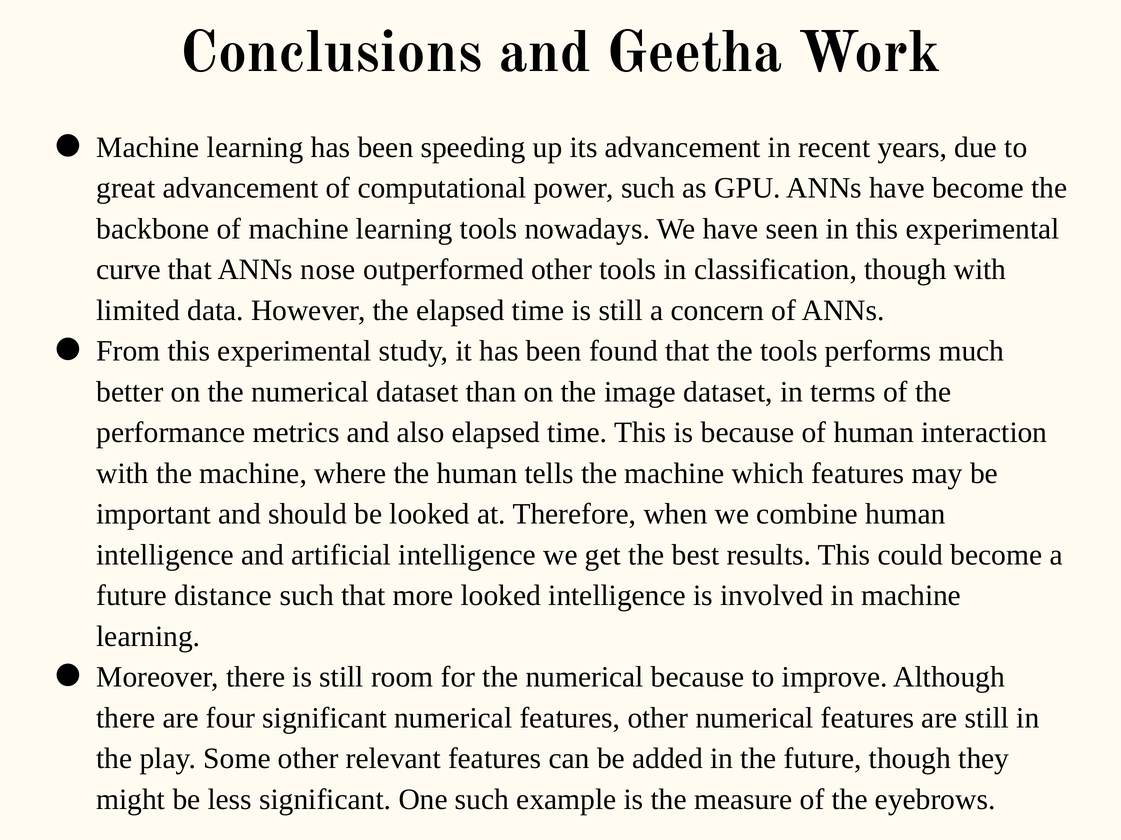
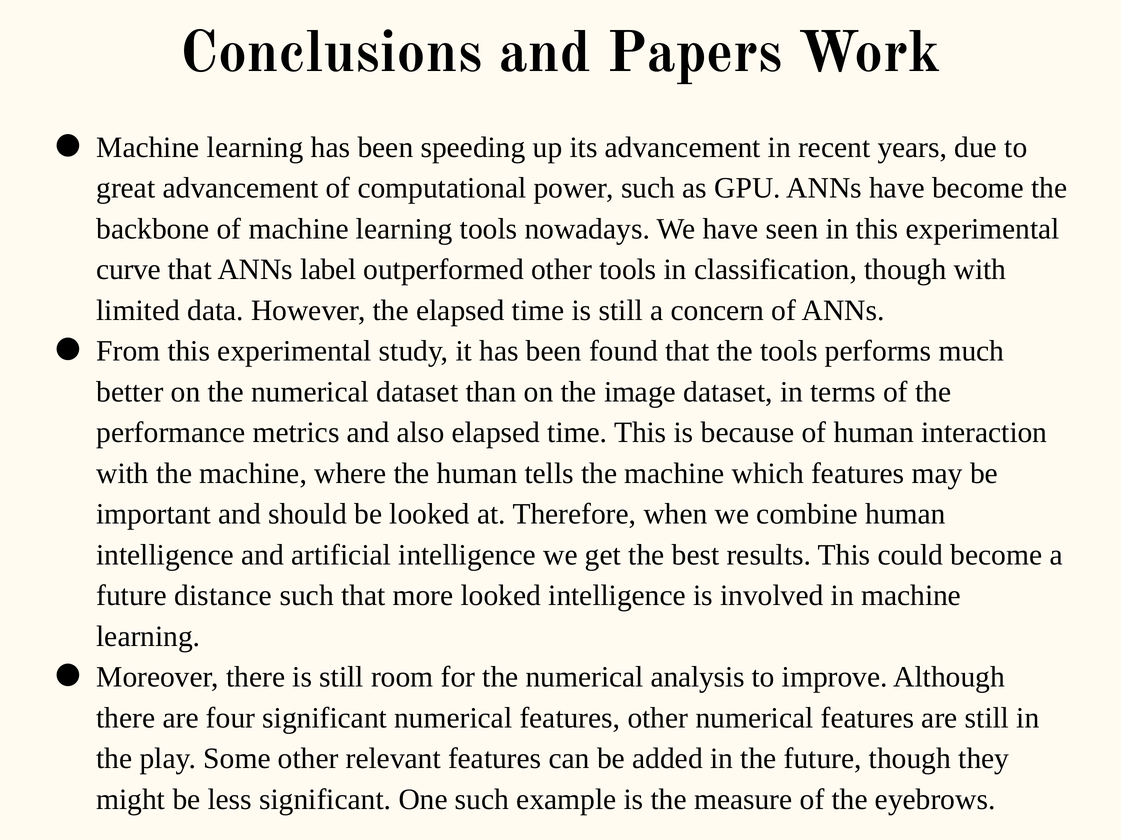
Geetha: Geetha -> Papers (695, 53)
nose: nose -> label (328, 270)
numerical because: because -> analysis (698, 678)
